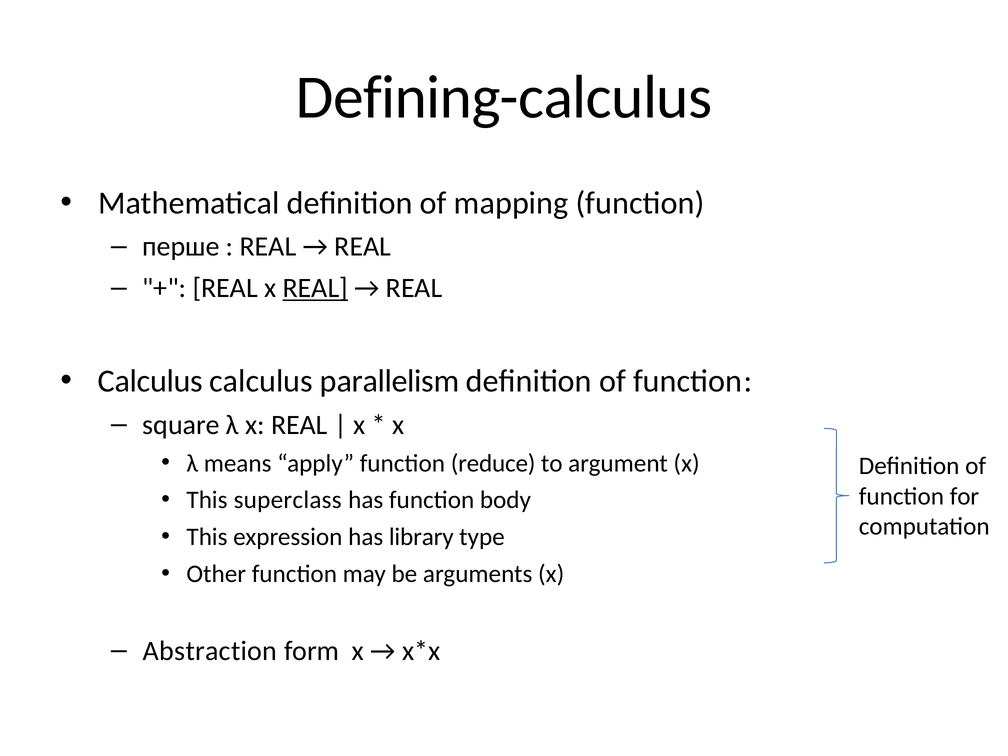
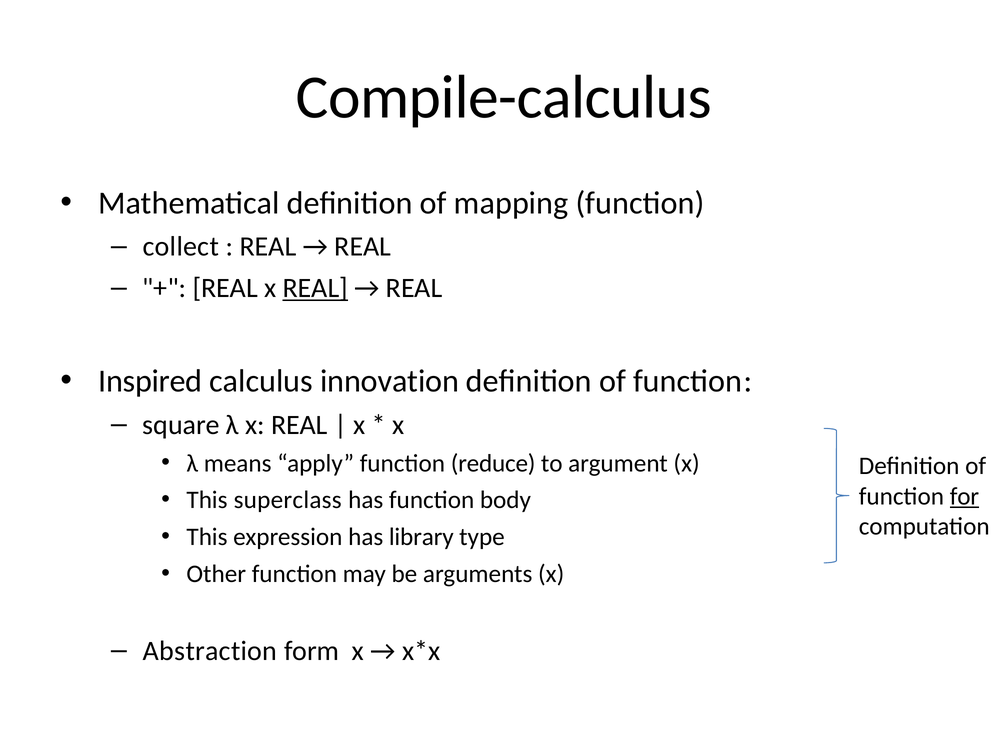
Defining-calculus: Defining-calculus -> Compile-calculus (504, 98)
перше: перше -> collect (181, 247)
Calculus: Calculus -> Inspired (150, 381)
parallelism: parallelism -> innovation (390, 381)
for underline: none -> present (964, 496)
